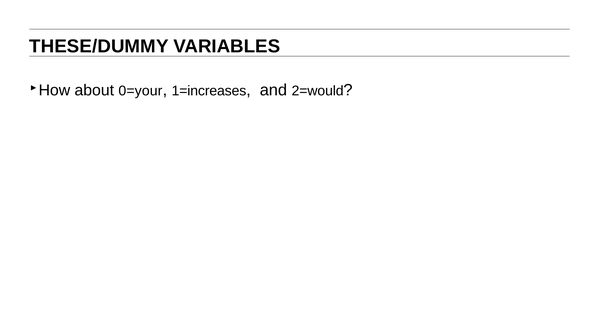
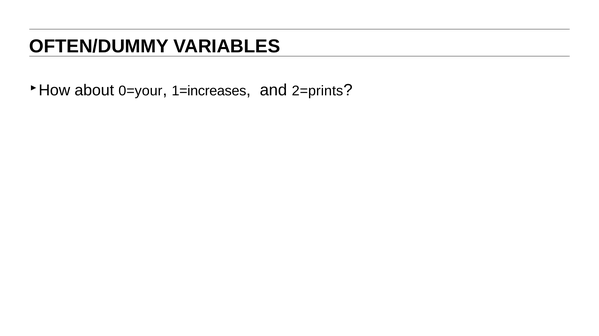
THESE/DUMMY: THESE/DUMMY -> OFTEN/DUMMY (99, 46)
2=would: 2=would -> 2=prints (317, 91)
